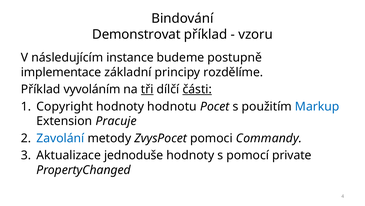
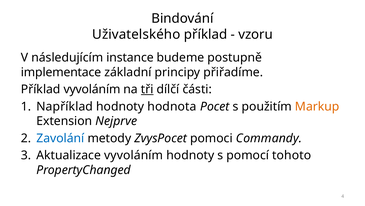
Demonstrovat: Demonstrovat -> Uživatelského (136, 34)
rozdělíme: rozdělíme -> přiřadíme (233, 72)
části underline: present -> none (197, 89)
Copyright: Copyright -> Například (65, 106)
hodnotu: hodnotu -> hodnota (172, 106)
Markup colour: blue -> orange (317, 106)
Pracuje: Pracuje -> Nejprve (116, 121)
Aktualizace jednoduše: jednoduše -> vyvoláním (134, 155)
private: private -> tohoto (292, 155)
